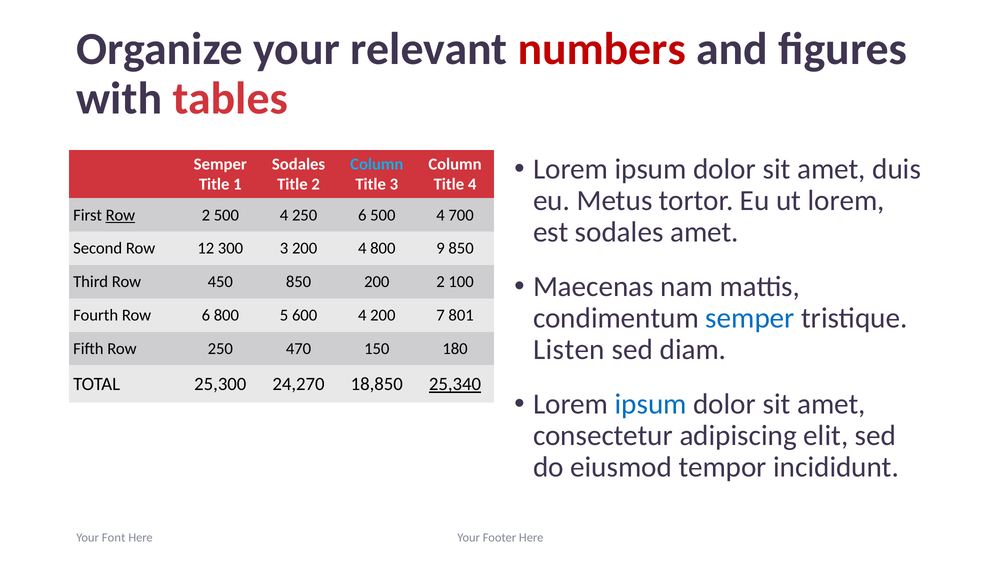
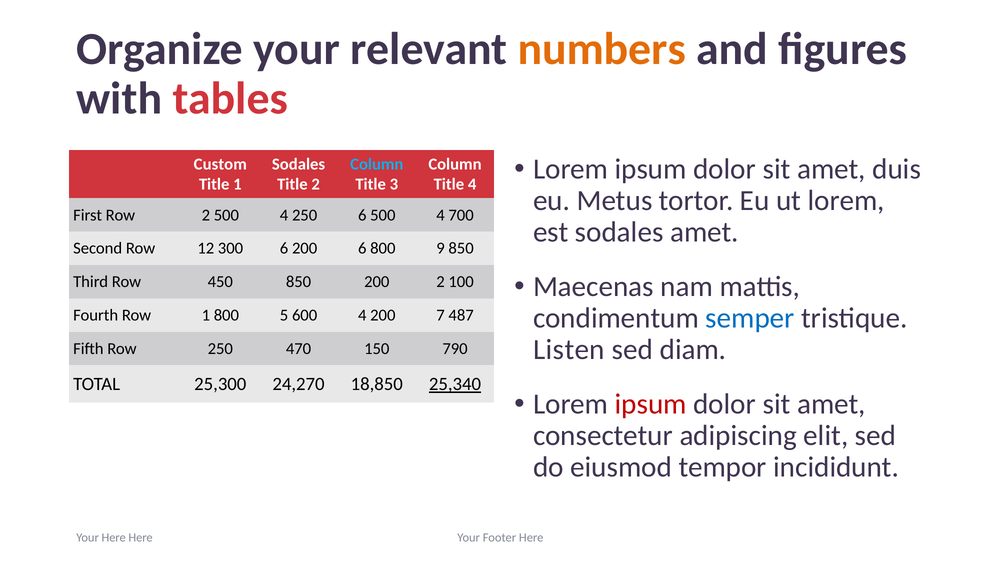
numbers colour: red -> orange (602, 49)
Semper: Semper -> Custom (220, 164)
Row underline: present -> none (120, 215)
300 3: 3 -> 6 (284, 249)
200 4: 4 -> 6 (362, 249)
Row 6: 6 -> 1 (206, 315)
801: 801 -> 487 (461, 315)
180: 180 -> 790 (455, 349)
ipsum colour: blue -> red (651, 404)
Your Font: Font -> Here (114, 538)
